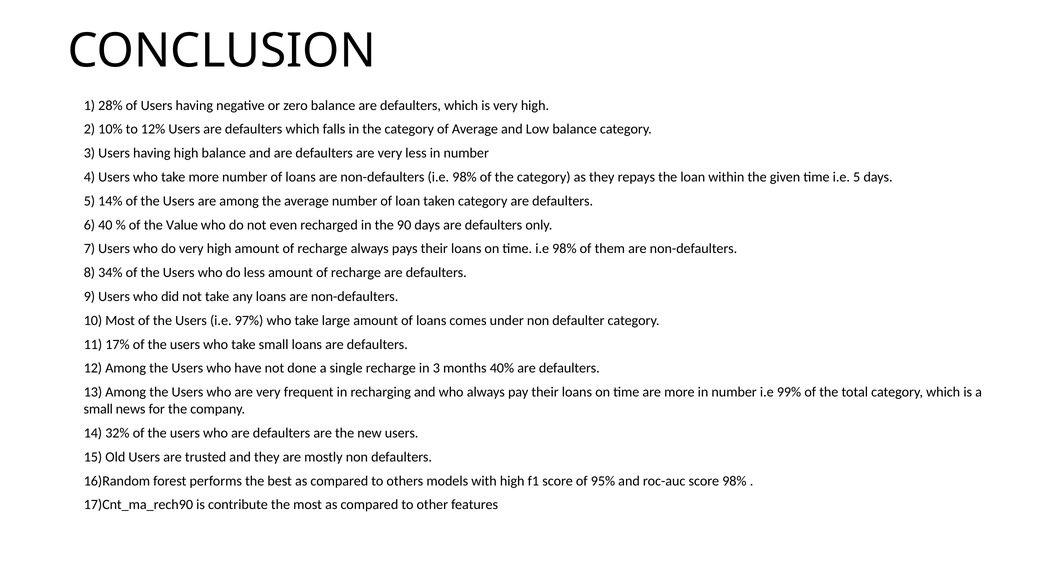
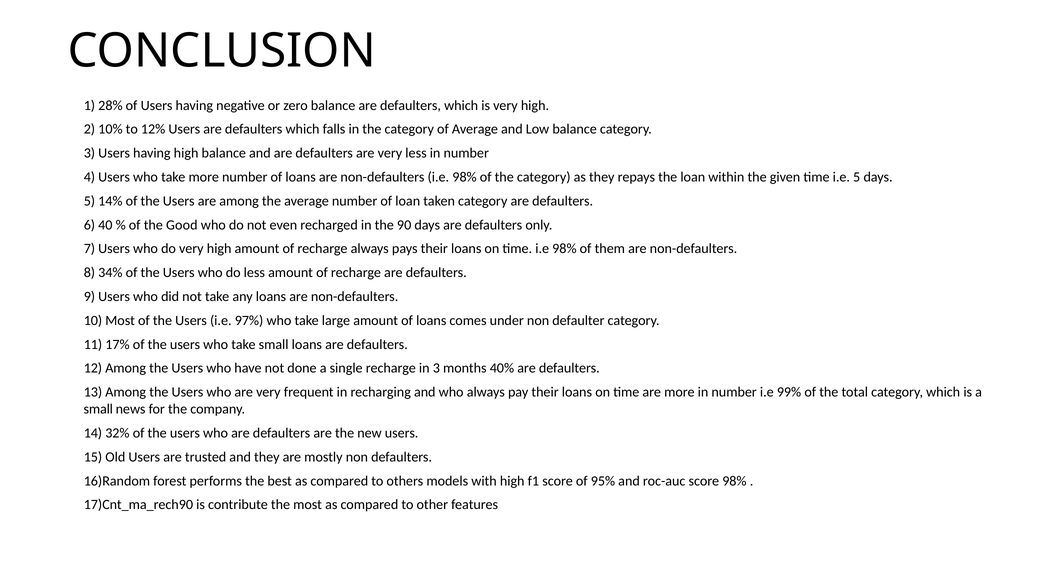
Value: Value -> Good (182, 225)
